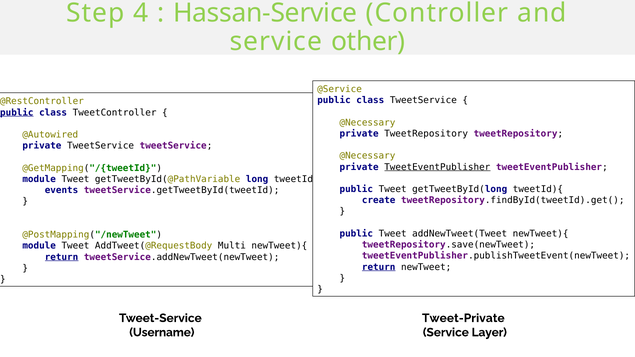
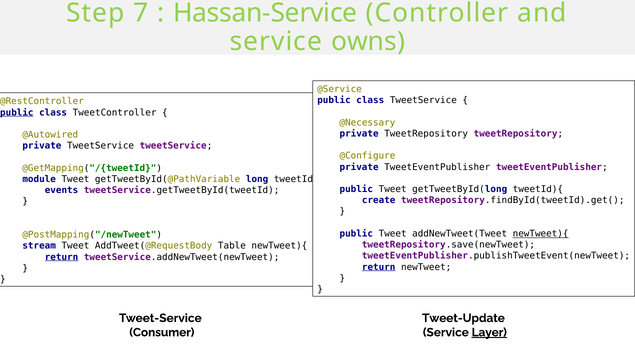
4: 4 -> 7 (141, 13)
other: other -> owns (368, 41)
@Necessary: @Necessary -> @Configure (367, 156)
TweetEventPublisher underline: present -> none (437, 167)
newTweet){ underline: none -> present (541, 234)
module: module -> stream (39, 246)
Multi: Multi -> Table (232, 246)
Tweet-Private: Tweet-Private -> Tweet-Update (463, 318)
Username: Username -> Consumer (162, 333)
Layer underline: none -> present (489, 333)
